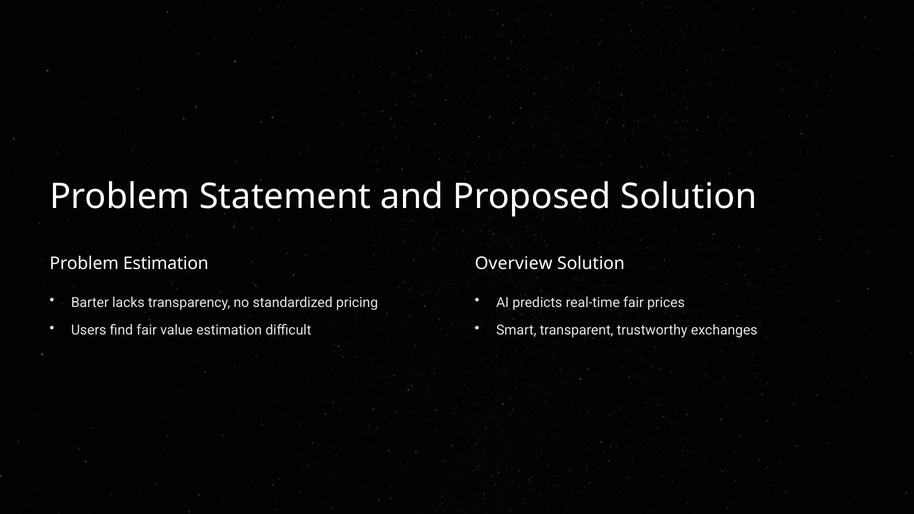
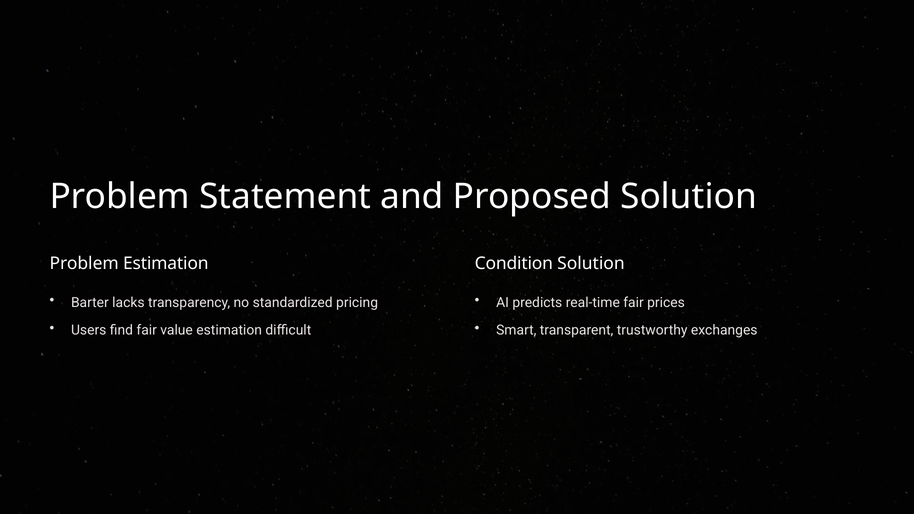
Overview: Overview -> Condition (514, 264)
